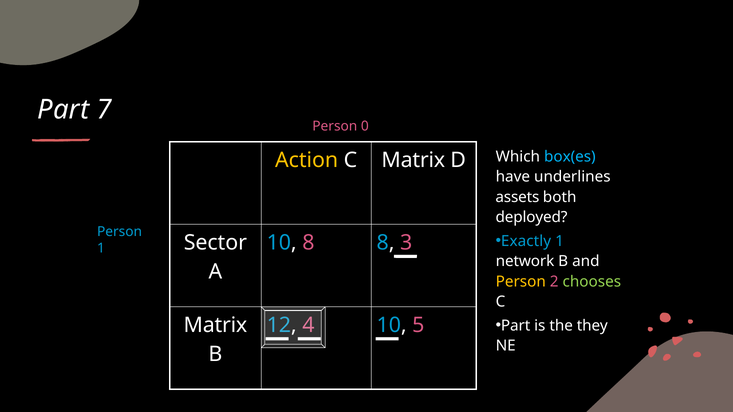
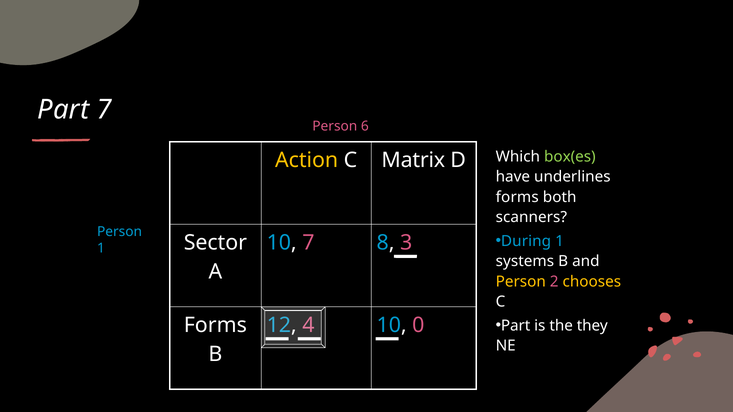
0: 0 -> 6 (365, 126)
box(es colour: light blue -> light green (570, 157)
assets: assets -> forms (517, 197)
deployed: deployed -> scanners (531, 217)
Exactly: Exactly -> During (526, 241)
10 8: 8 -> 7 (308, 243)
network: network -> systems (525, 262)
chooses colour: light green -> yellow (592, 282)
Matrix: Matrix -> Forms (215, 325)
5: 5 -> 0 (418, 325)
